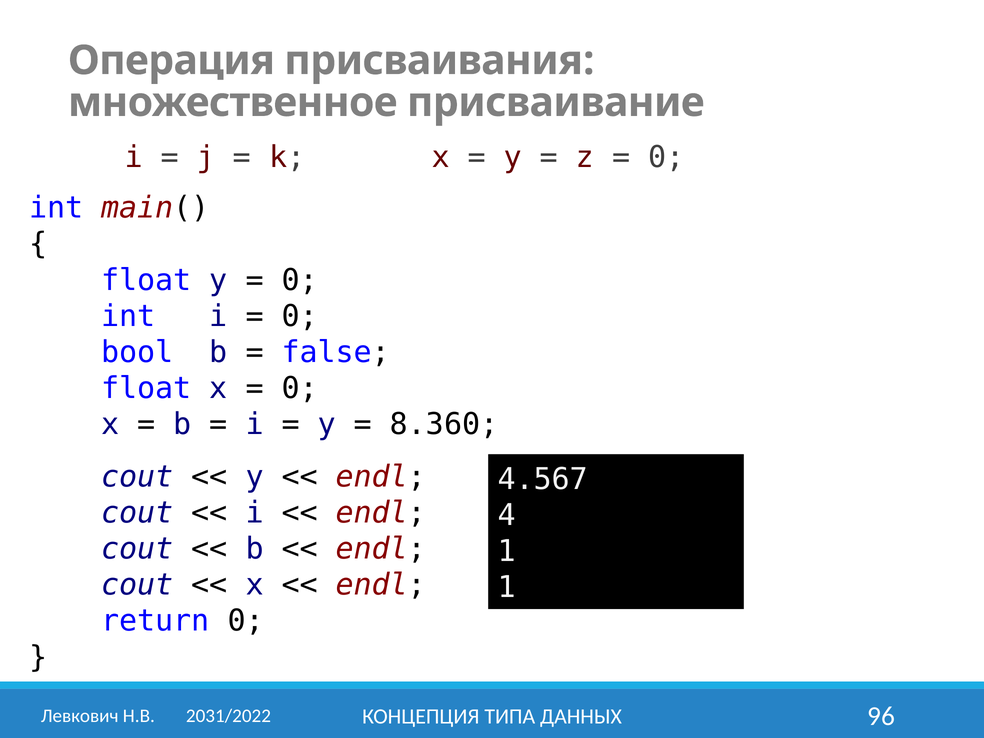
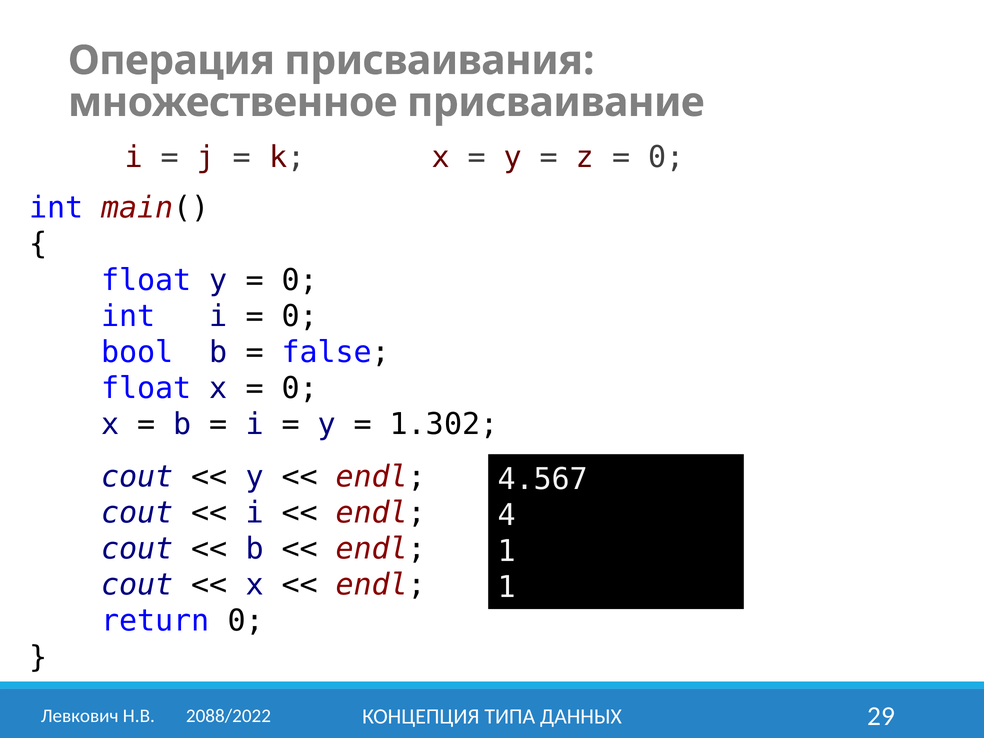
8.360: 8.360 -> 1.302 (444, 424)
96: 96 -> 29 (881, 716)
2031/2022: 2031/2022 -> 2088/2022 (228, 716)
